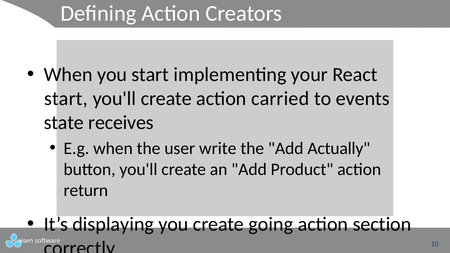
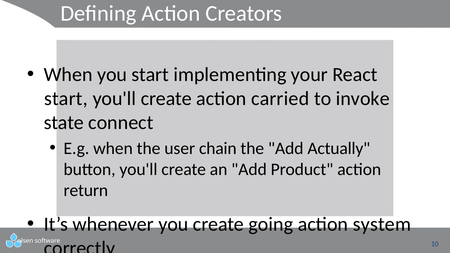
events: events -> invoke (363, 99)
receives: receives -> connect (121, 123)
write: write -> chain (218, 149)
displaying: displaying -> whenever (113, 224)
section: section -> system (382, 224)
